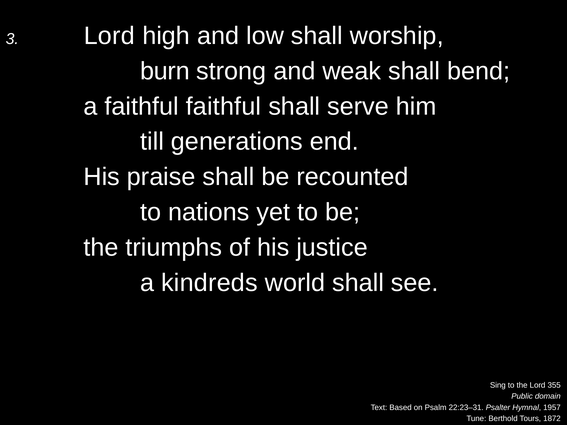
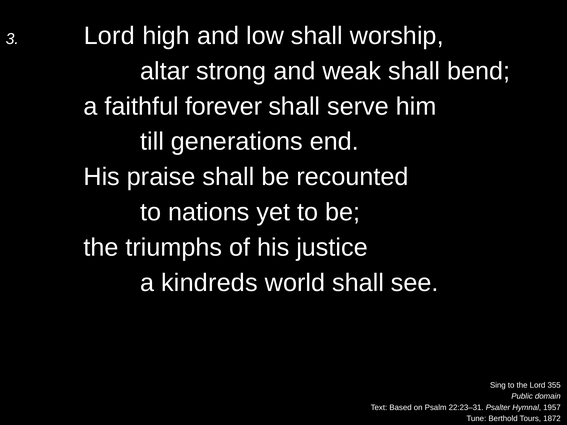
burn: burn -> altar (165, 71)
faithful faithful: faithful -> forever (224, 106)
